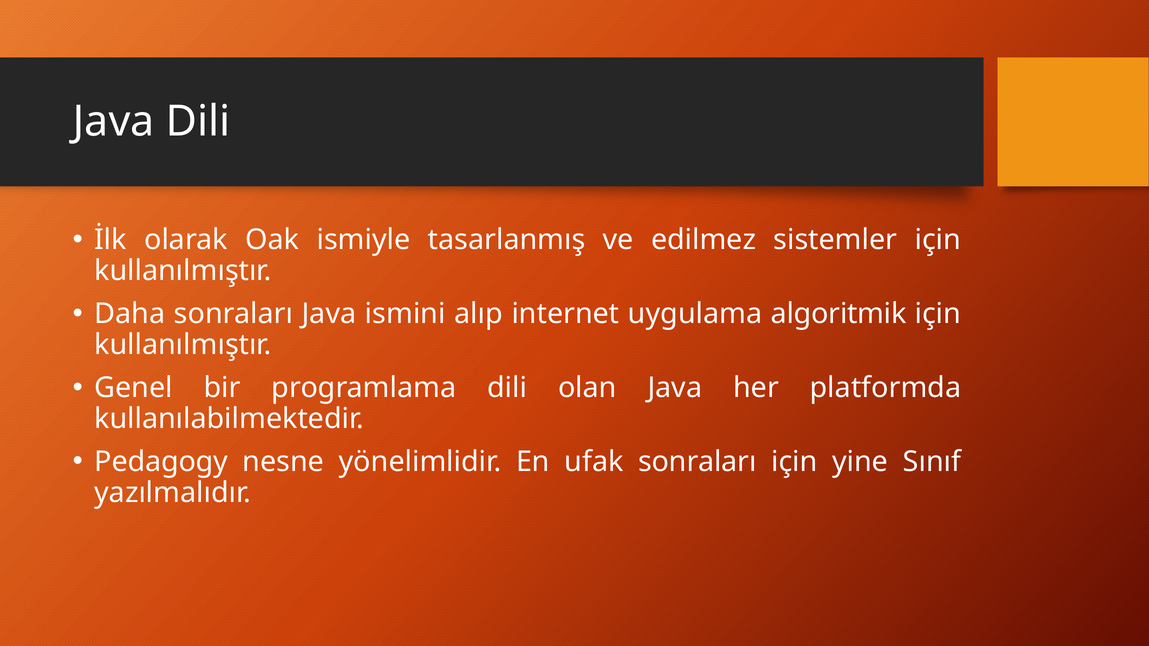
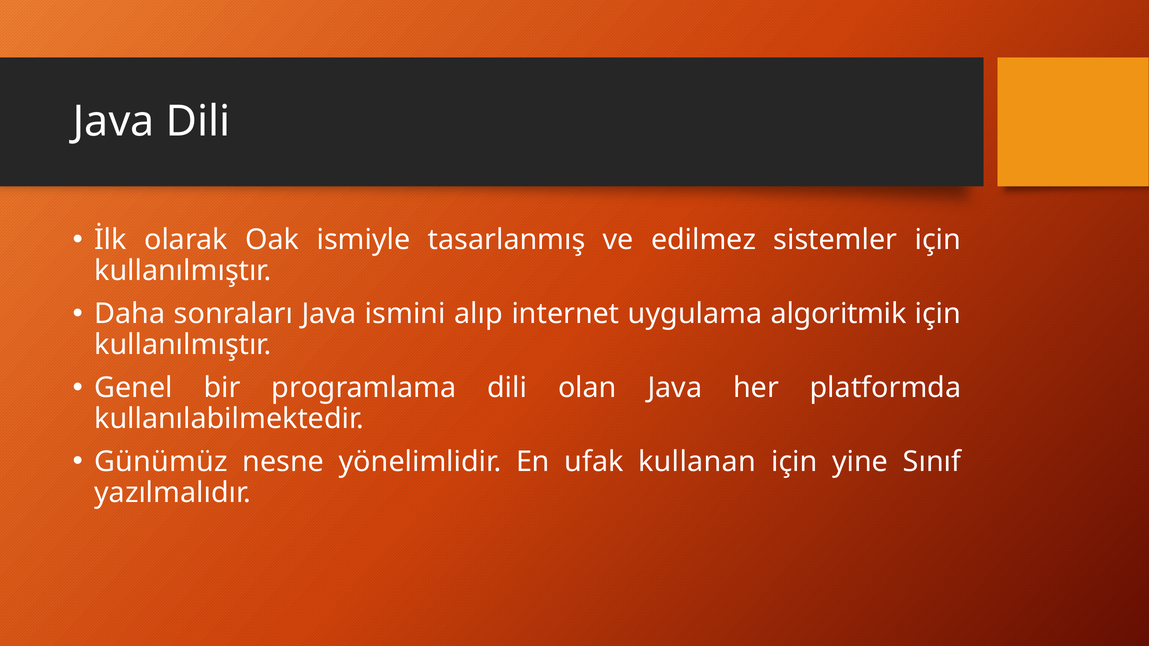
Pedagogy: Pedagogy -> Günümüz (161, 462)
ufak sonraları: sonraları -> kullanan (697, 462)
